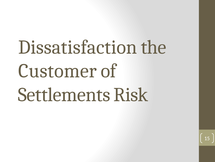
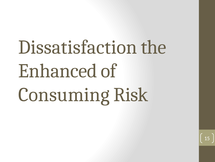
Customer: Customer -> Enhanced (58, 71)
Settlements: Settlements -> Consuming (64, 94)
